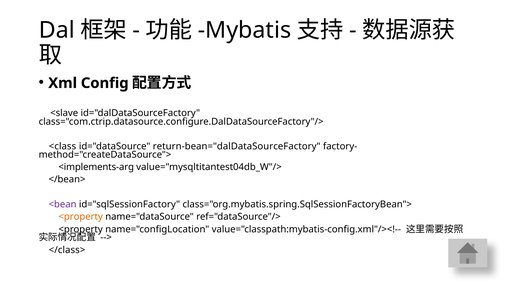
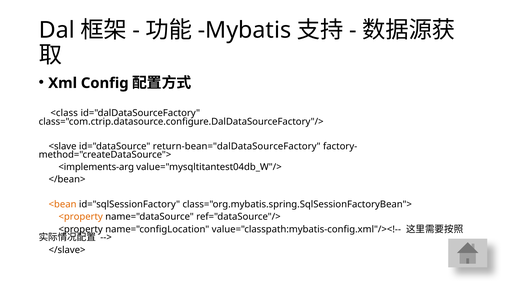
<slave: <slave -> <class (64, 113)
<class: <class -> <slave (63, 147)
<bean colour: purple -> orange (63, 205)
</class>: </class> -> </slave> (67, 251)
